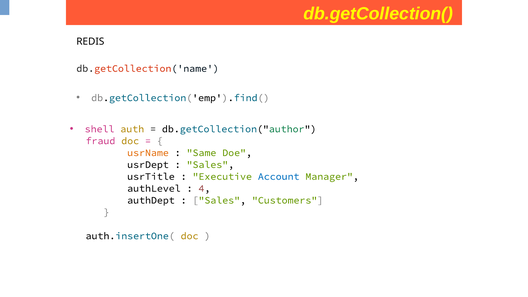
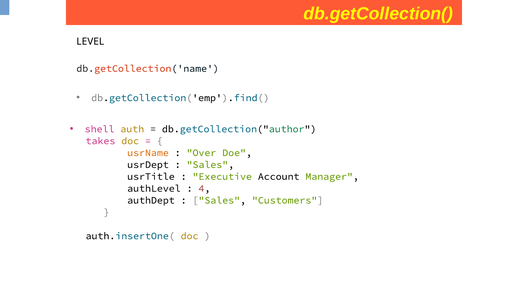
REDIS: REDIS -> LEVEL (90, 42)
fraud: fraud -> takes (100, 141)
Same: Same -> Over (201, 153)
Account colour: blue -> black (279, 177)
